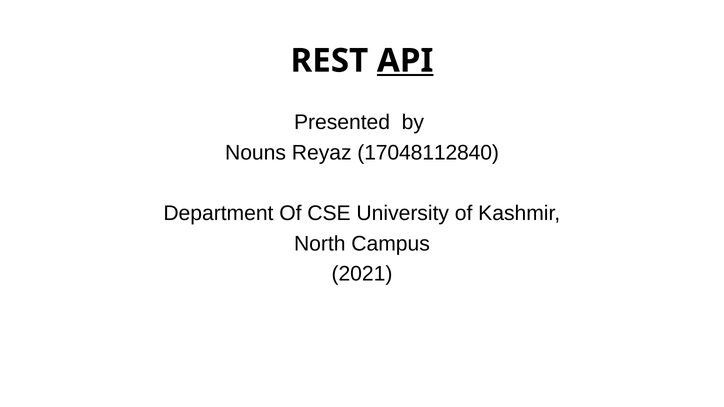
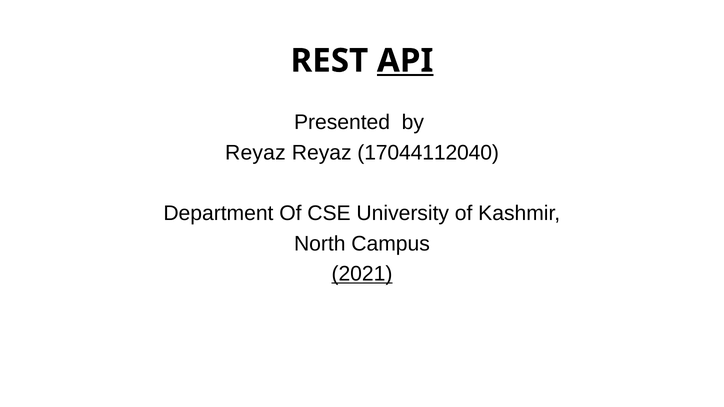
Nouns: Nouns -> Reyaz (255, 153)
17048112840: 17048112840 -> 17044112040 (428, 153)
2021 underline: none -> present (362, 274)
